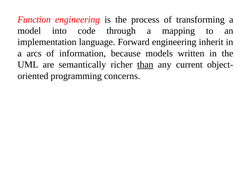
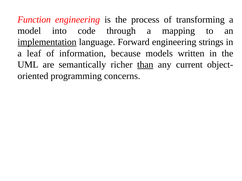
implementation underline: none -> present (47, 42)
inherit: inherit -> strings (211, 42)
arcs: arcs -> leaf (34, 54)
